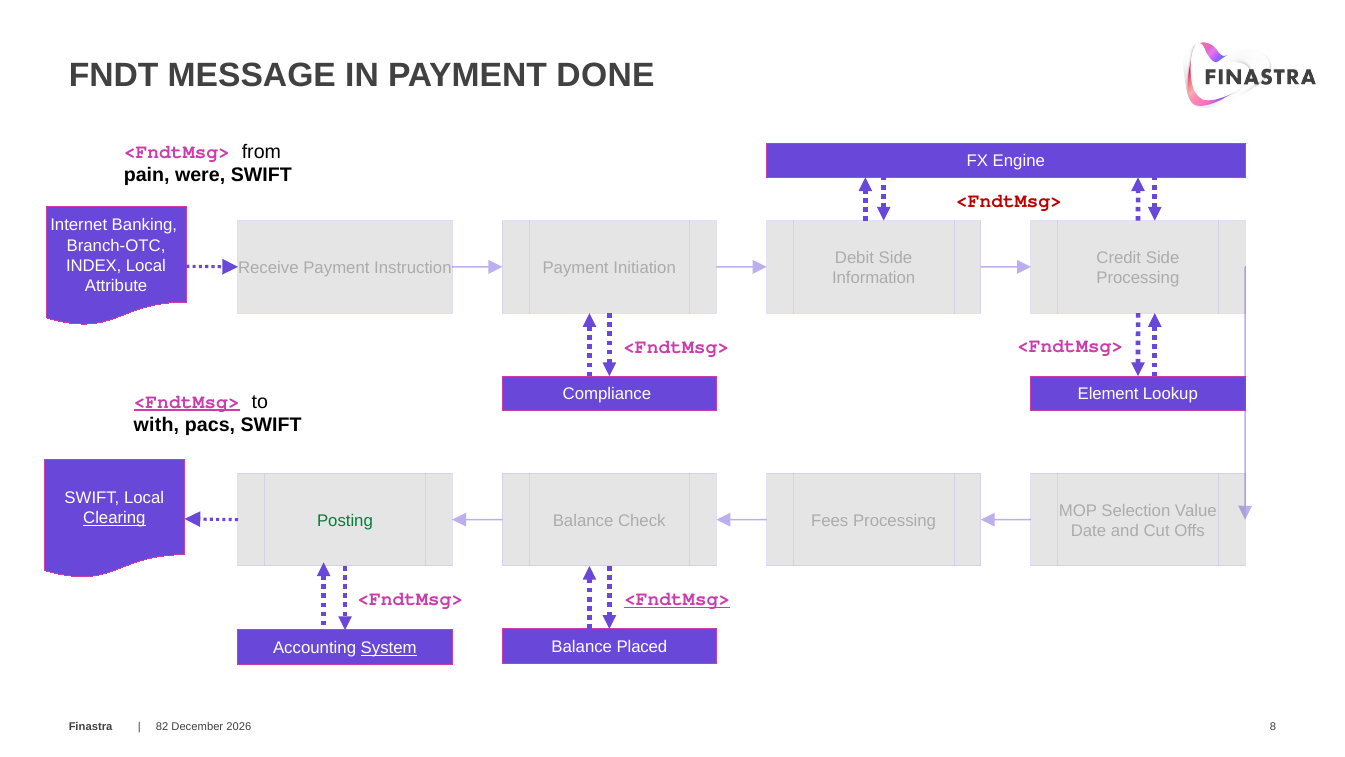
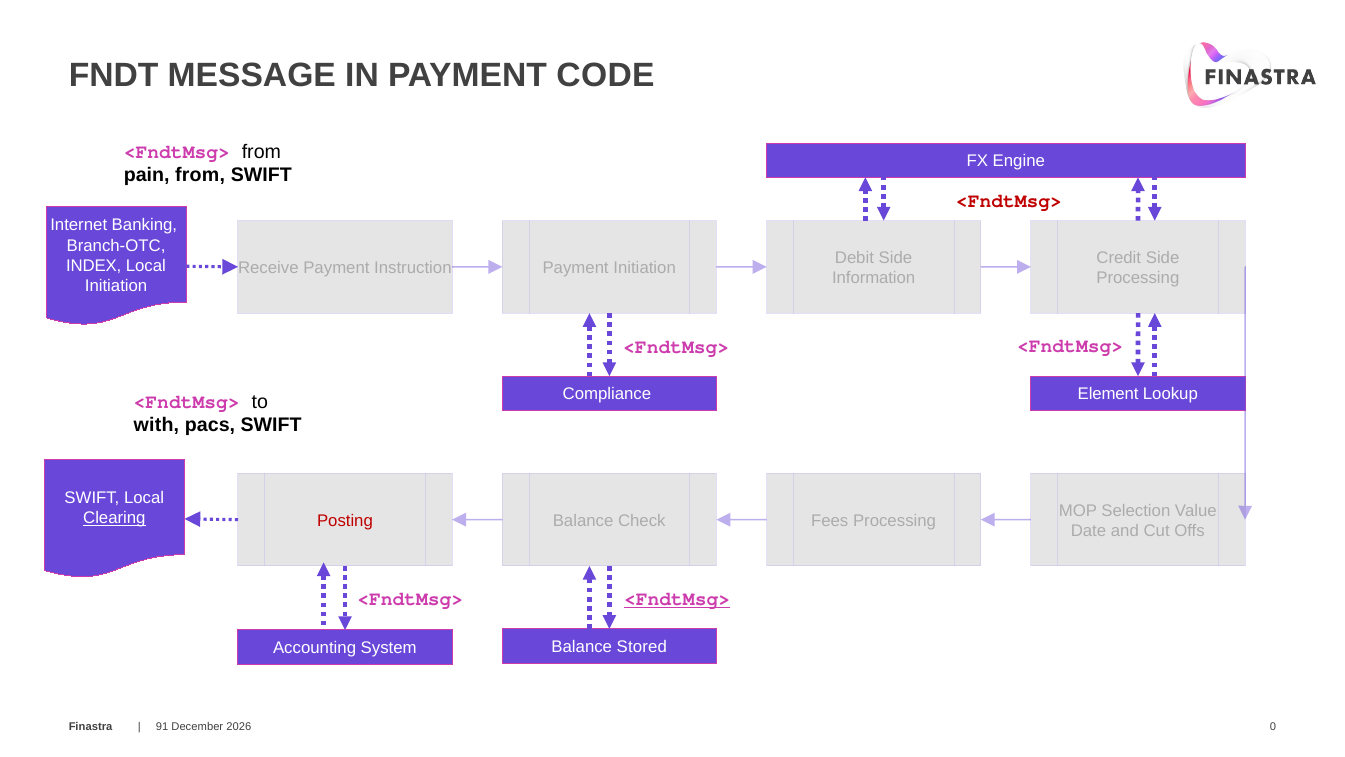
DONE: DONE -> CODE (605, 75)
pain were: were -> from (200, 175)
Attribute: Attribute -> Initiation (116, 286)
<FndtMsg> underline: present -> none (187, 401)
Posting colour: green -> red (345, 521)
Placed: Placed -> Stored (642, 647)
System underline: present -> none (389, 648)
82: 82 -> 91 (162, 726)
8: 8 -> 0 (1273, 726)
